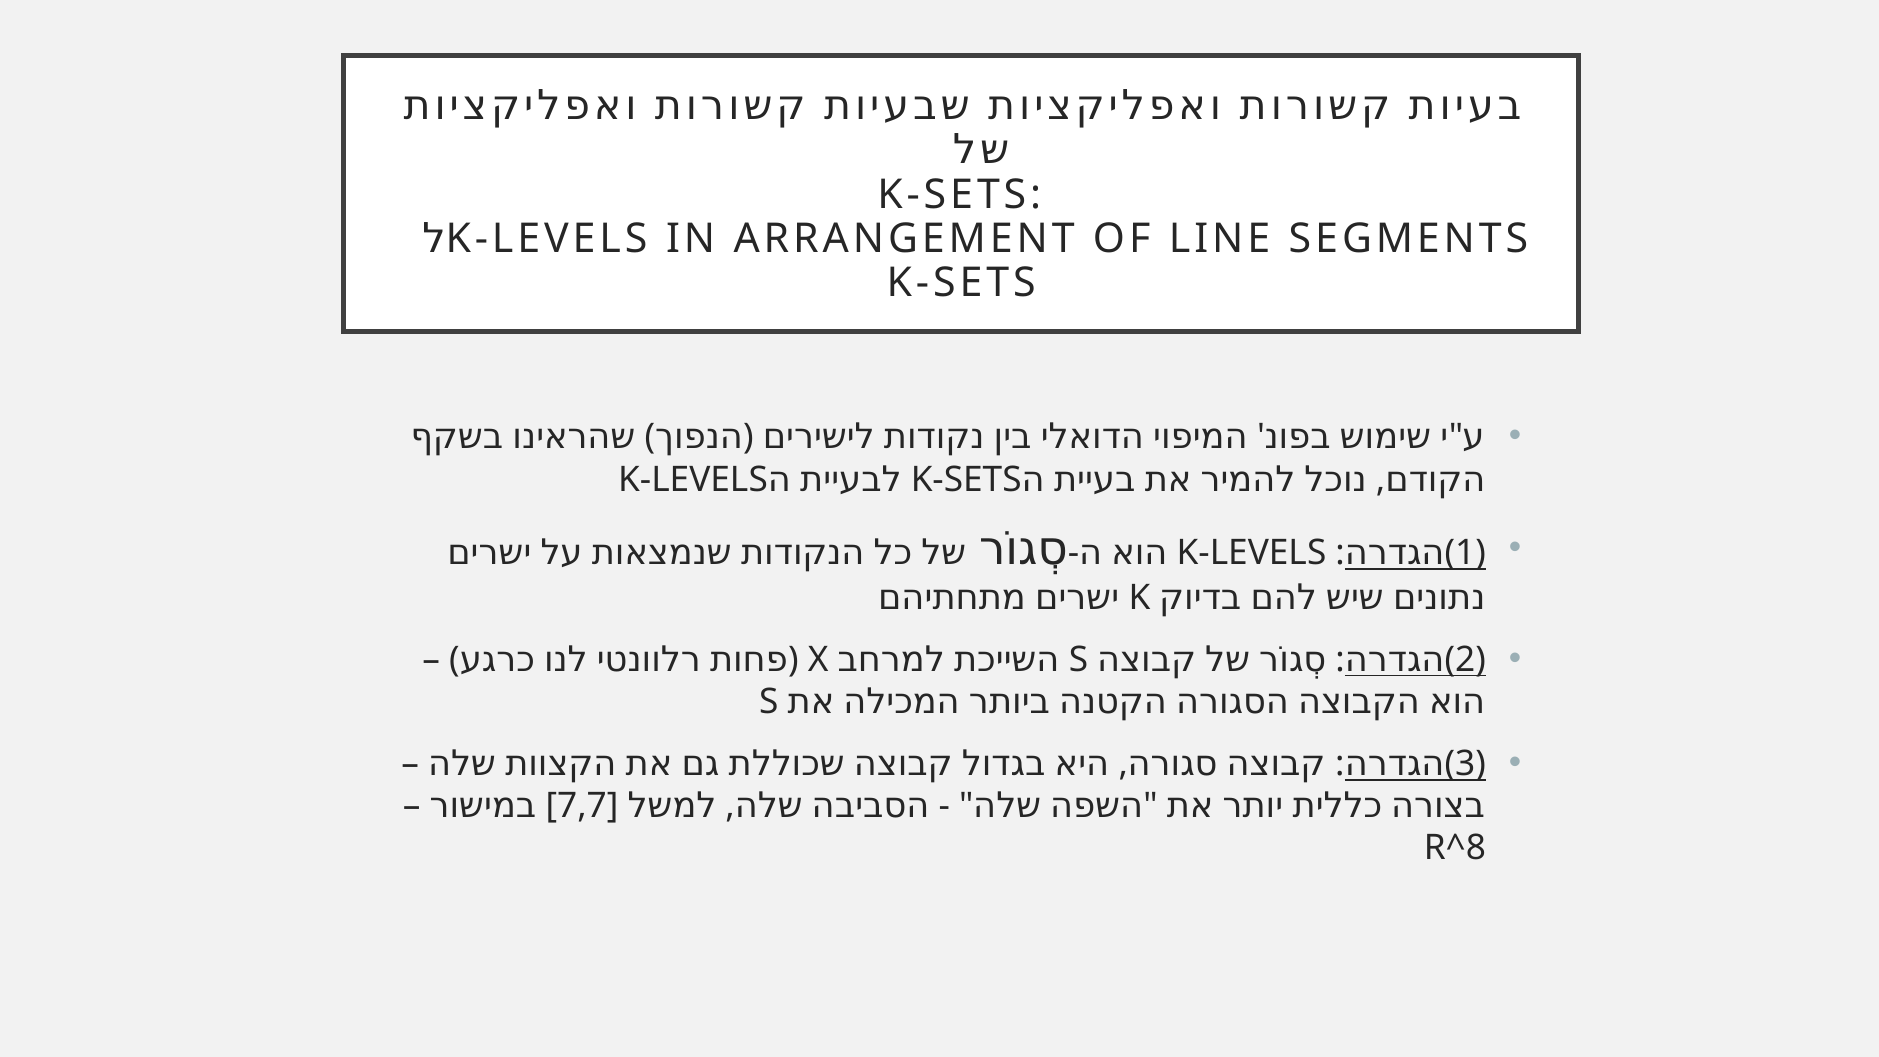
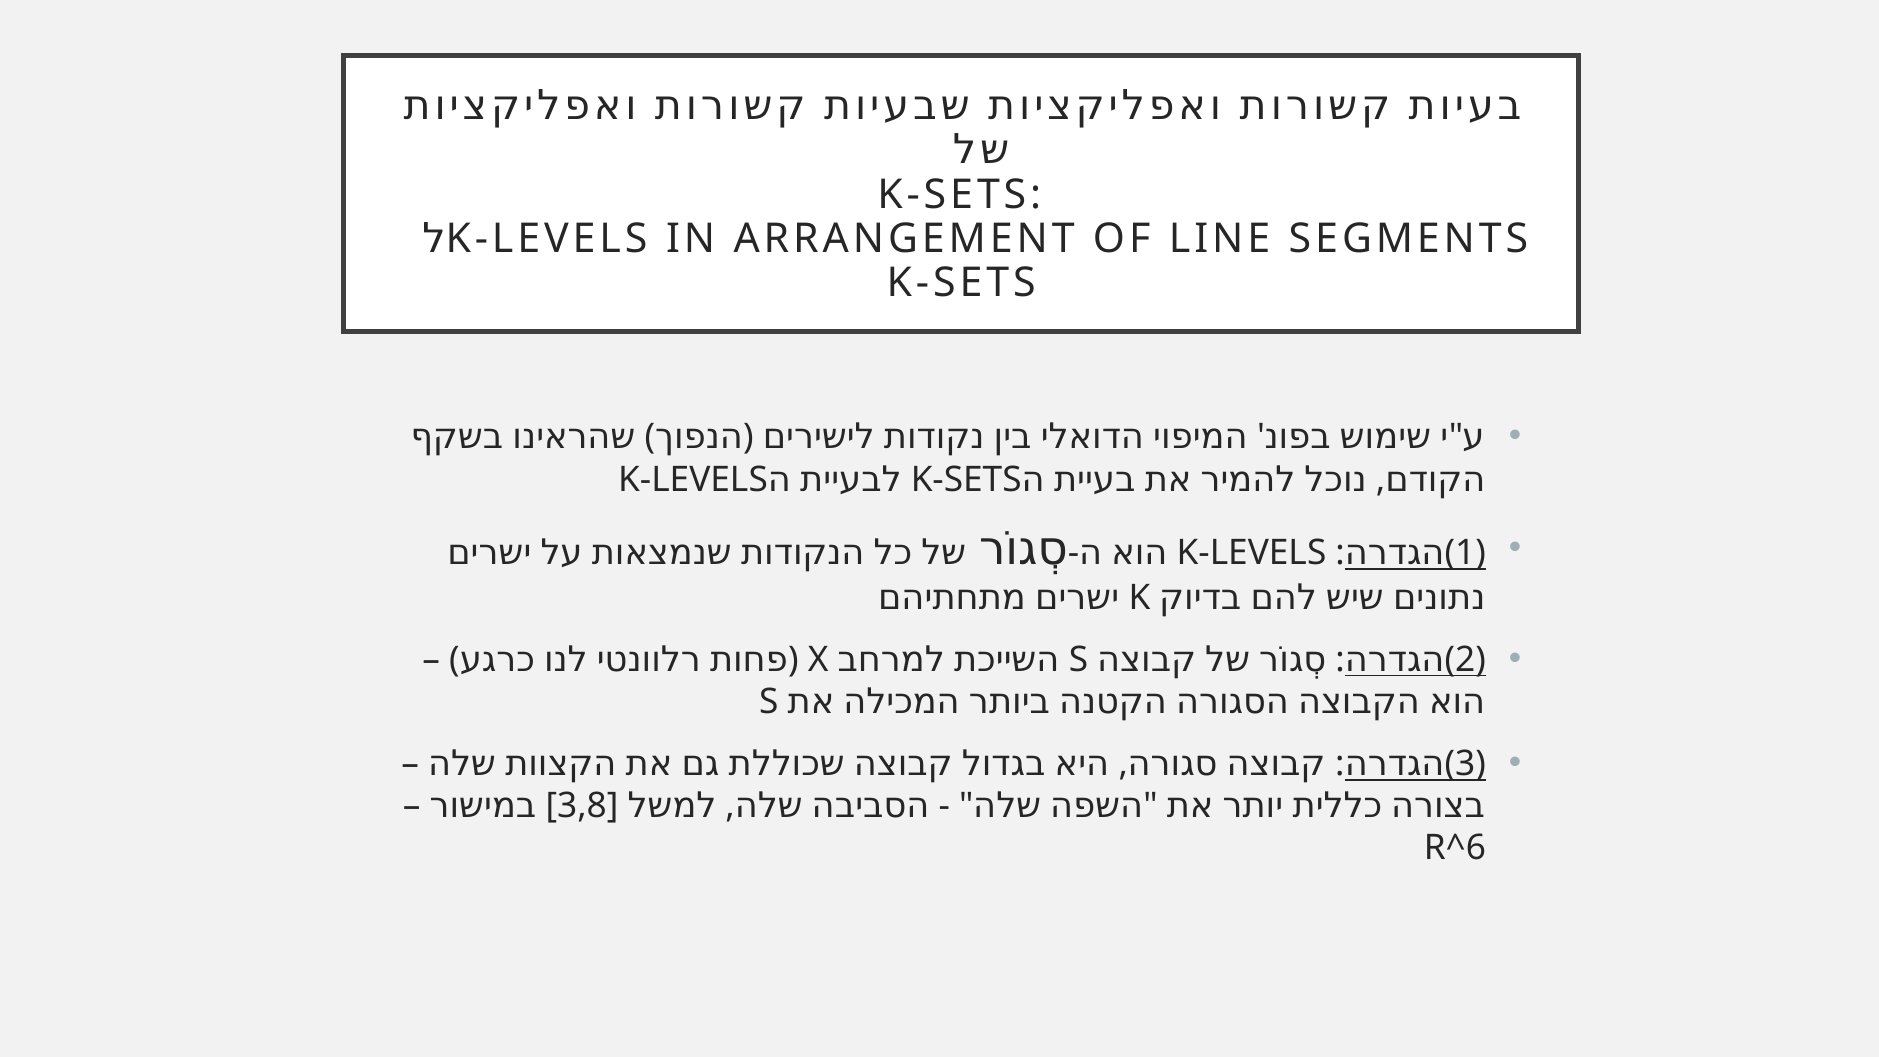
7,7: 7,7 -> 3,8 (582, 806)
R^8: R^8 -> R^6 (1455, 848)
